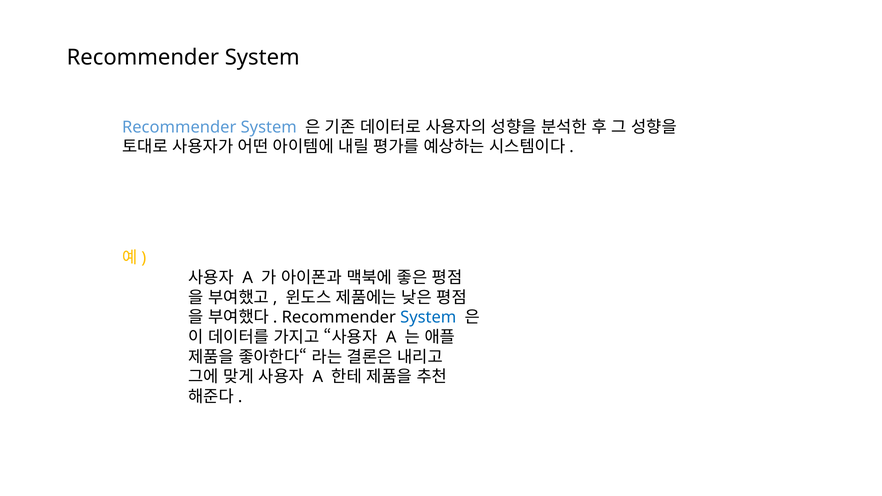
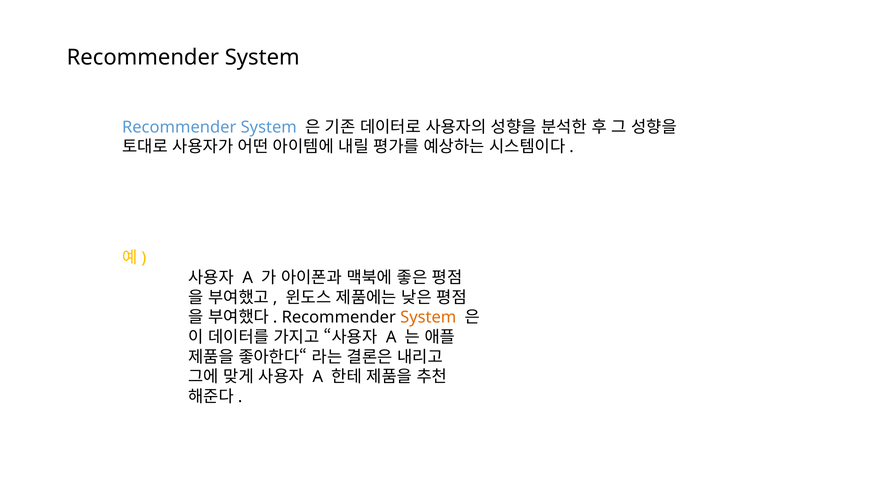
System colour: blue -> orange (428, 318)
